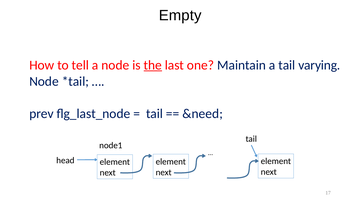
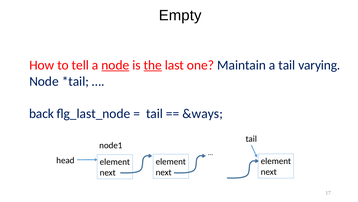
node underline: none -> present (115, 65)
prev: prev -> back (41, 113)
&need: &need -> &ways (203, 113)
